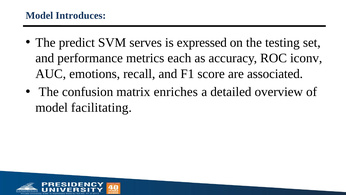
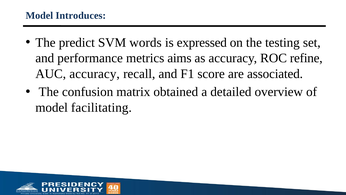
serves: serves -> words (146, 42)
each: each -> aims (179, 58)
iconv: iconv -> refine (306, 58)
AUC emotions: emotions -> accuracy (95, 74)
enriches: enriches -> obtained (176, 92)
